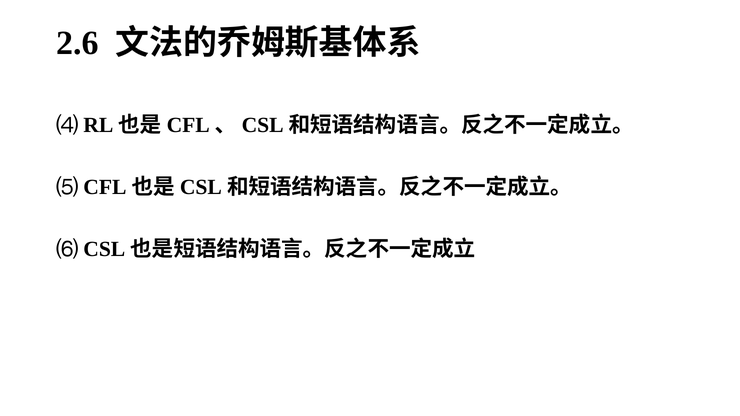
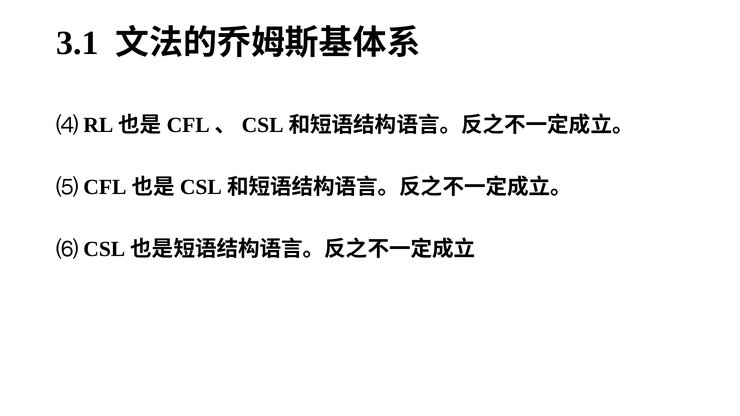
2.6: 2.6 -> 3.1 (78, 43)
